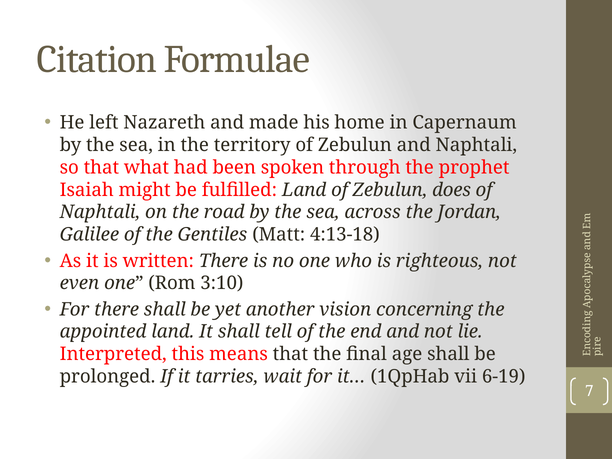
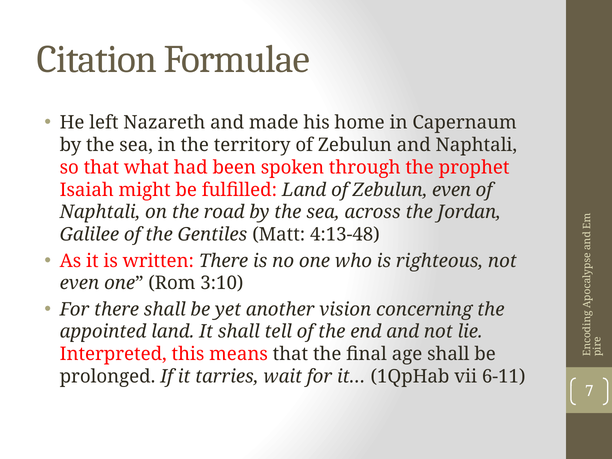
Zebulun does: does -> even (452, 190)
4:13-18: 4:13-18 -> 4:13-48 (345, 235)
6-19: 6-19 -> 6-11 (504, 377)
